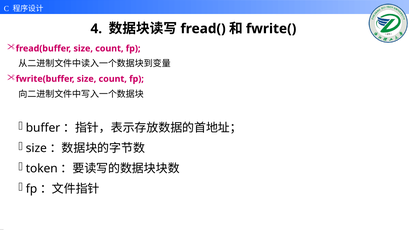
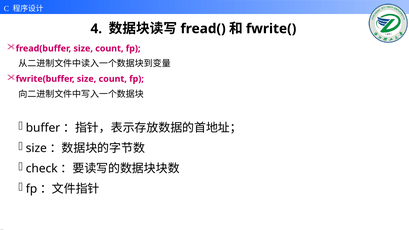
token: token -> check (42, 169)
